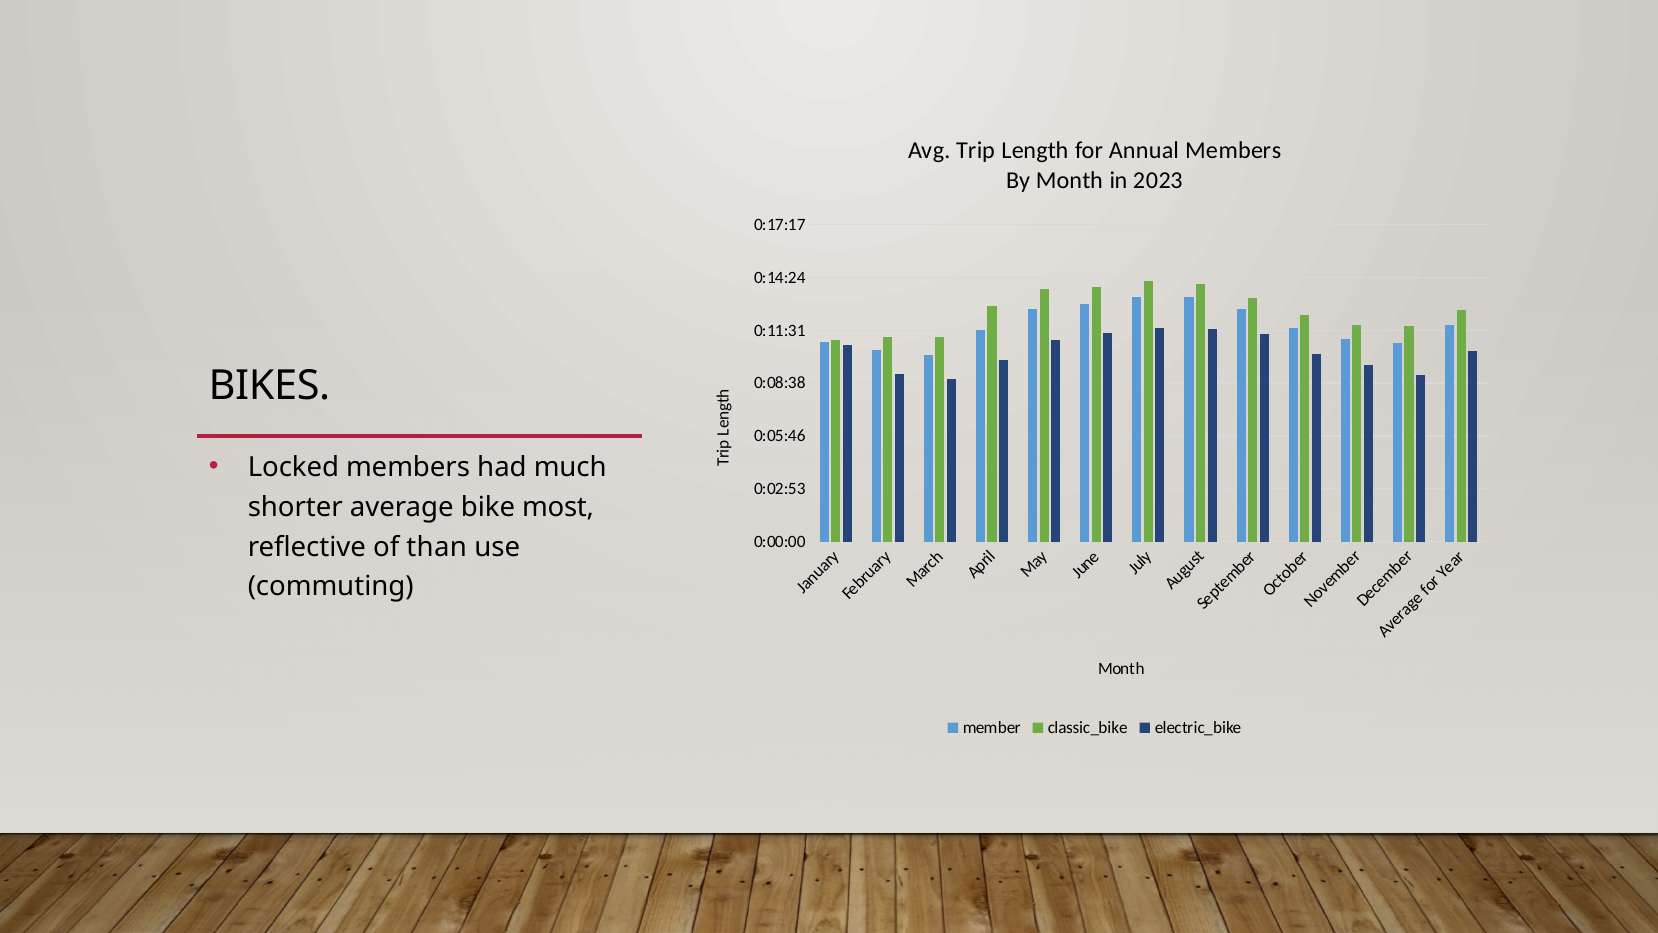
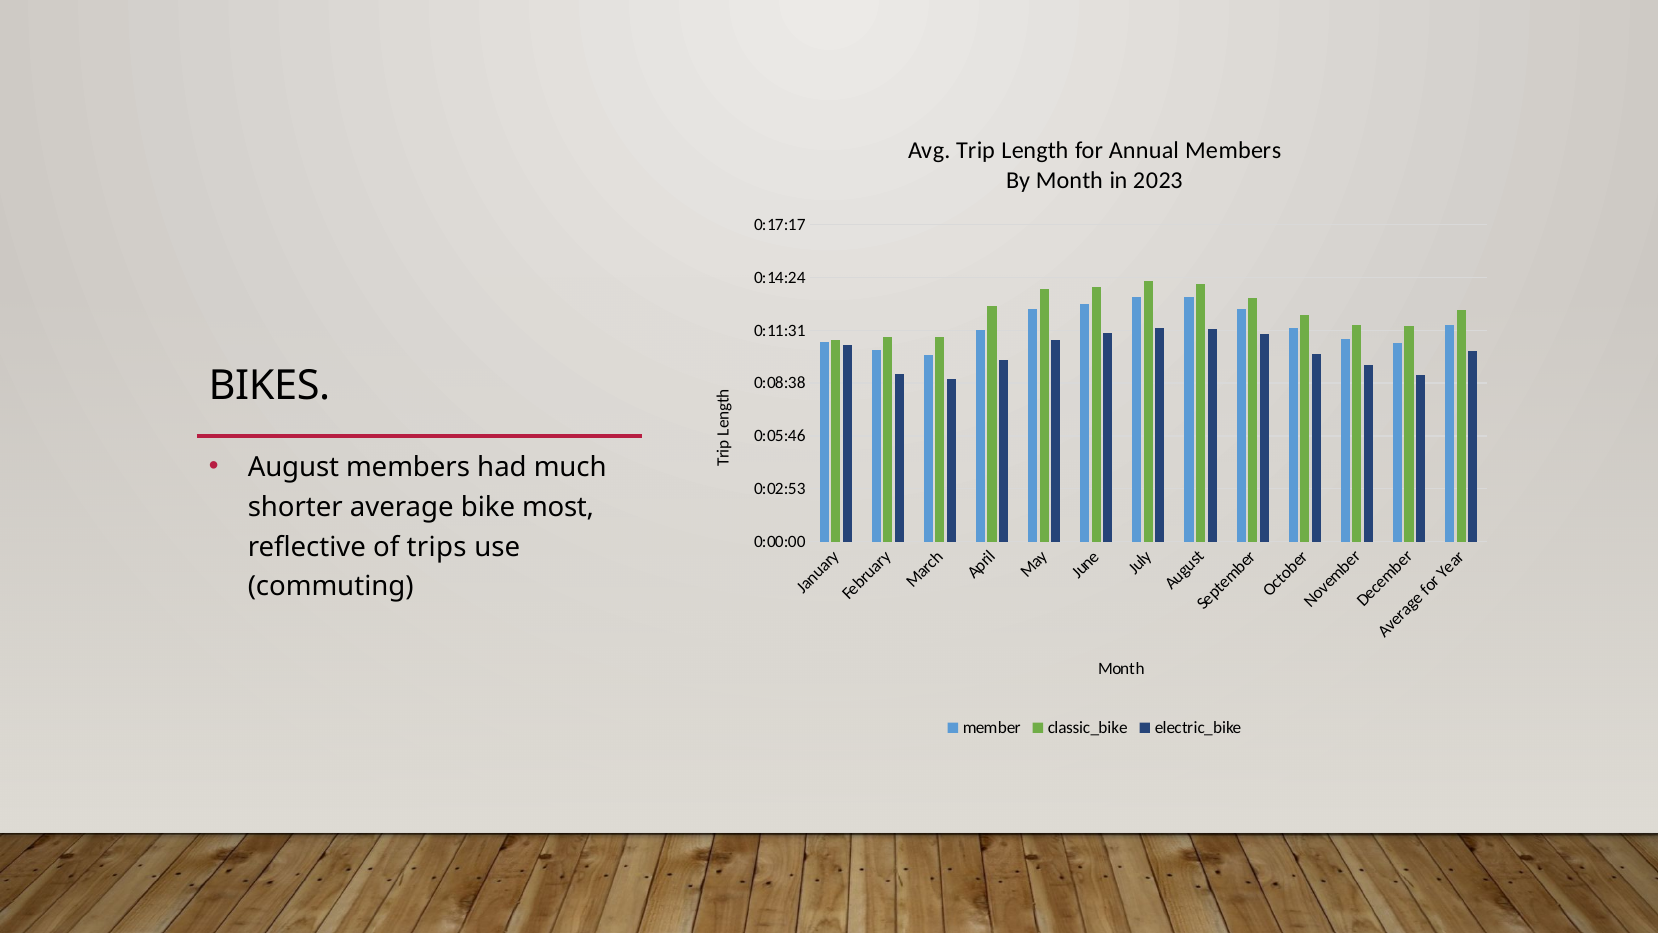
Locked: Locked -> August (293, 467)
than: than -> trips (437, 547)
